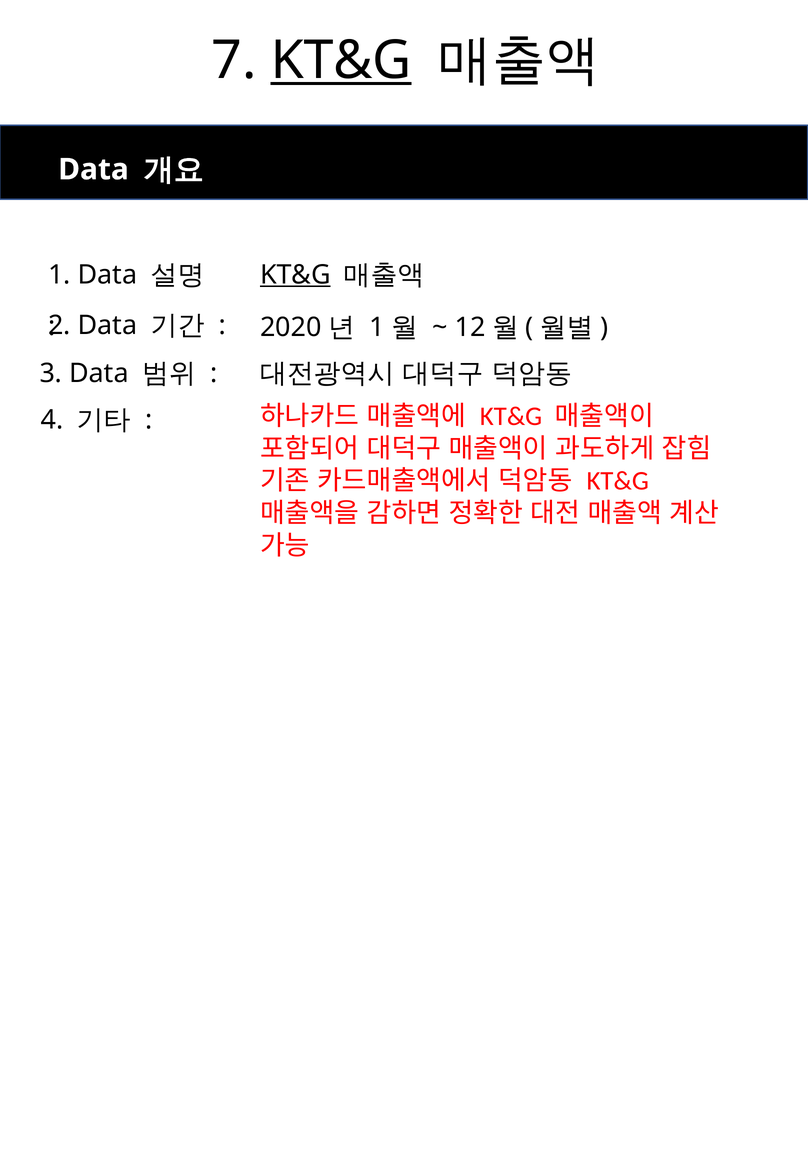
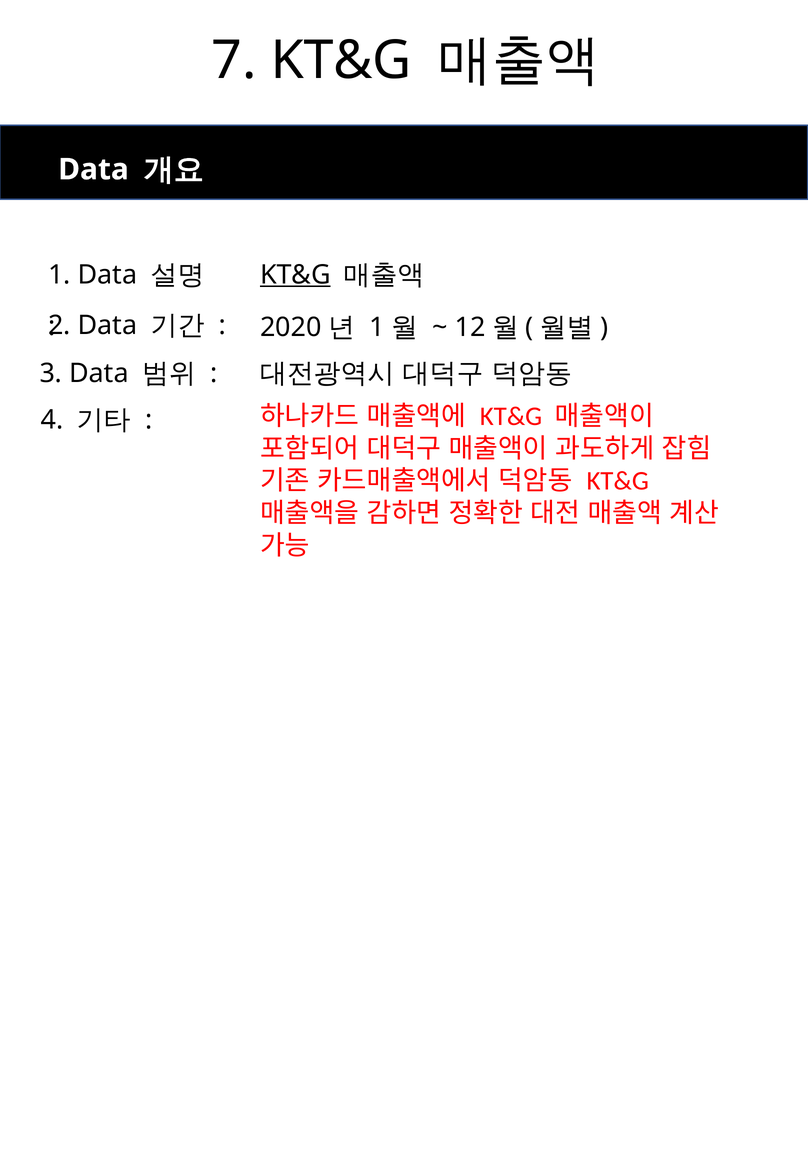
KT&G underline: present -> none (341, 60)
